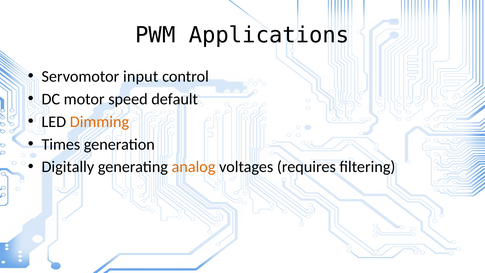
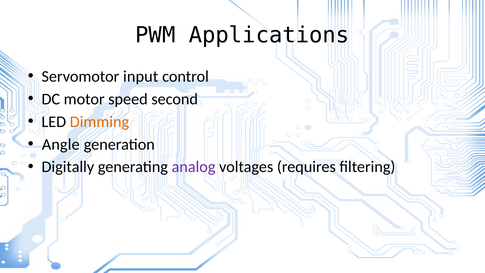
default: default -> second (175, 99)
Times: Times -> Angle (61, 144)
analog colour: orange -> purple (194, 167)
